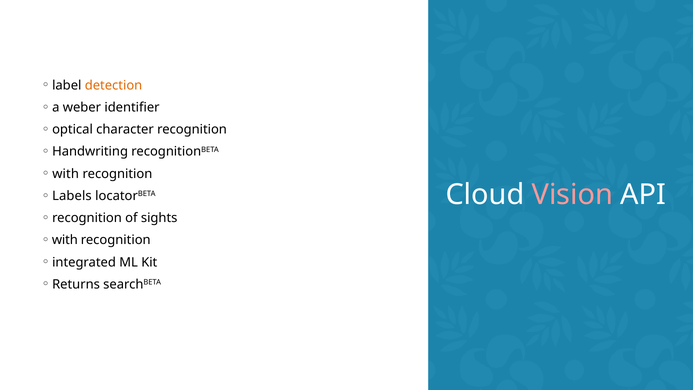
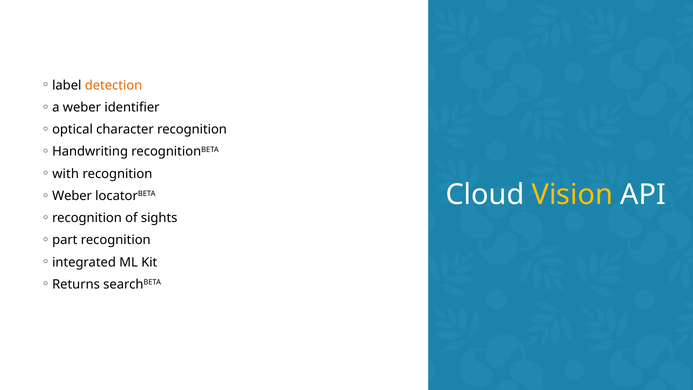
Vision colour: pink -> yellow (572, 195)
Labels: Labels -> Weber (72, 196)
with: with -> part (65, 240)
